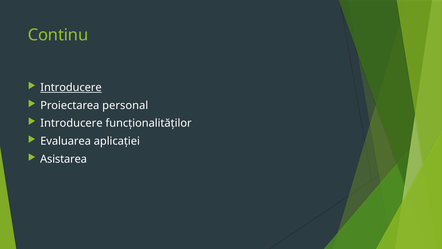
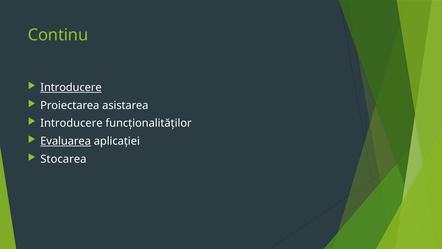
personal: personal -> asistarea (125, 105)
Evaluarea underline: none -> present (66, 141)
Asistarea: Asistarea -> Stocarea (63, 159)
